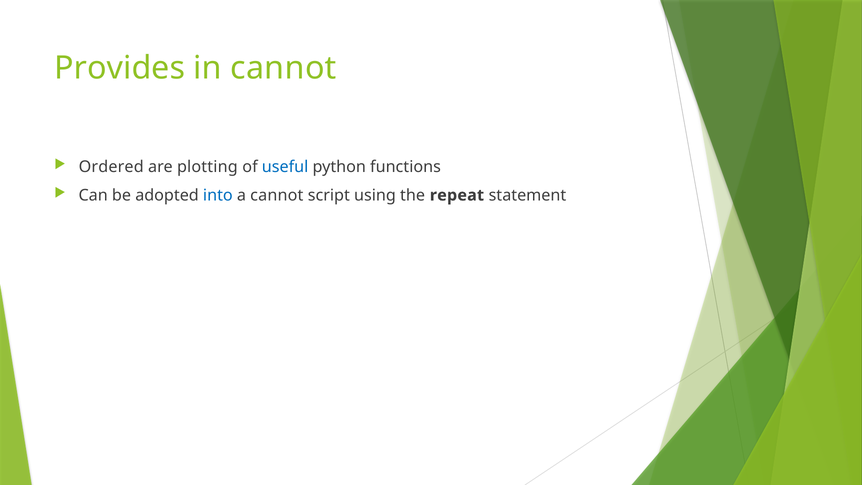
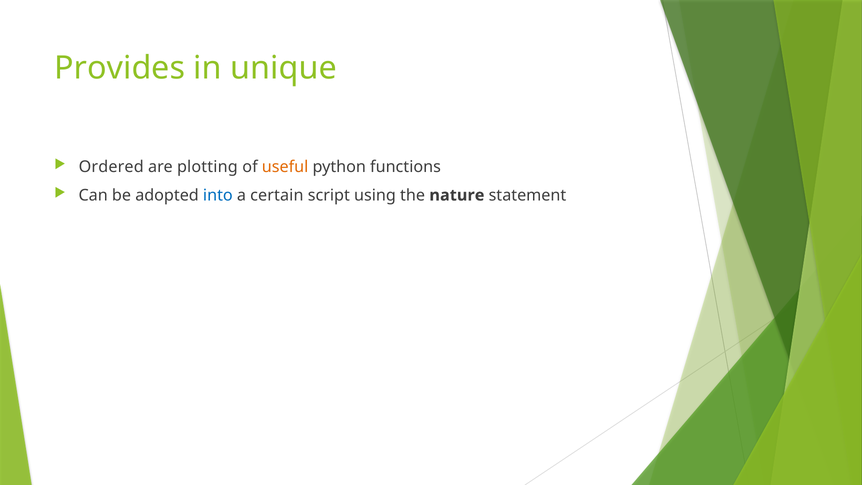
in cannot: cannot -> unique (284, 68)
useful colour: blue -> orange (285, 167)
a cannot: cannot -> certain (277, 195)
repeat: repeat -> nature (457, 195)
